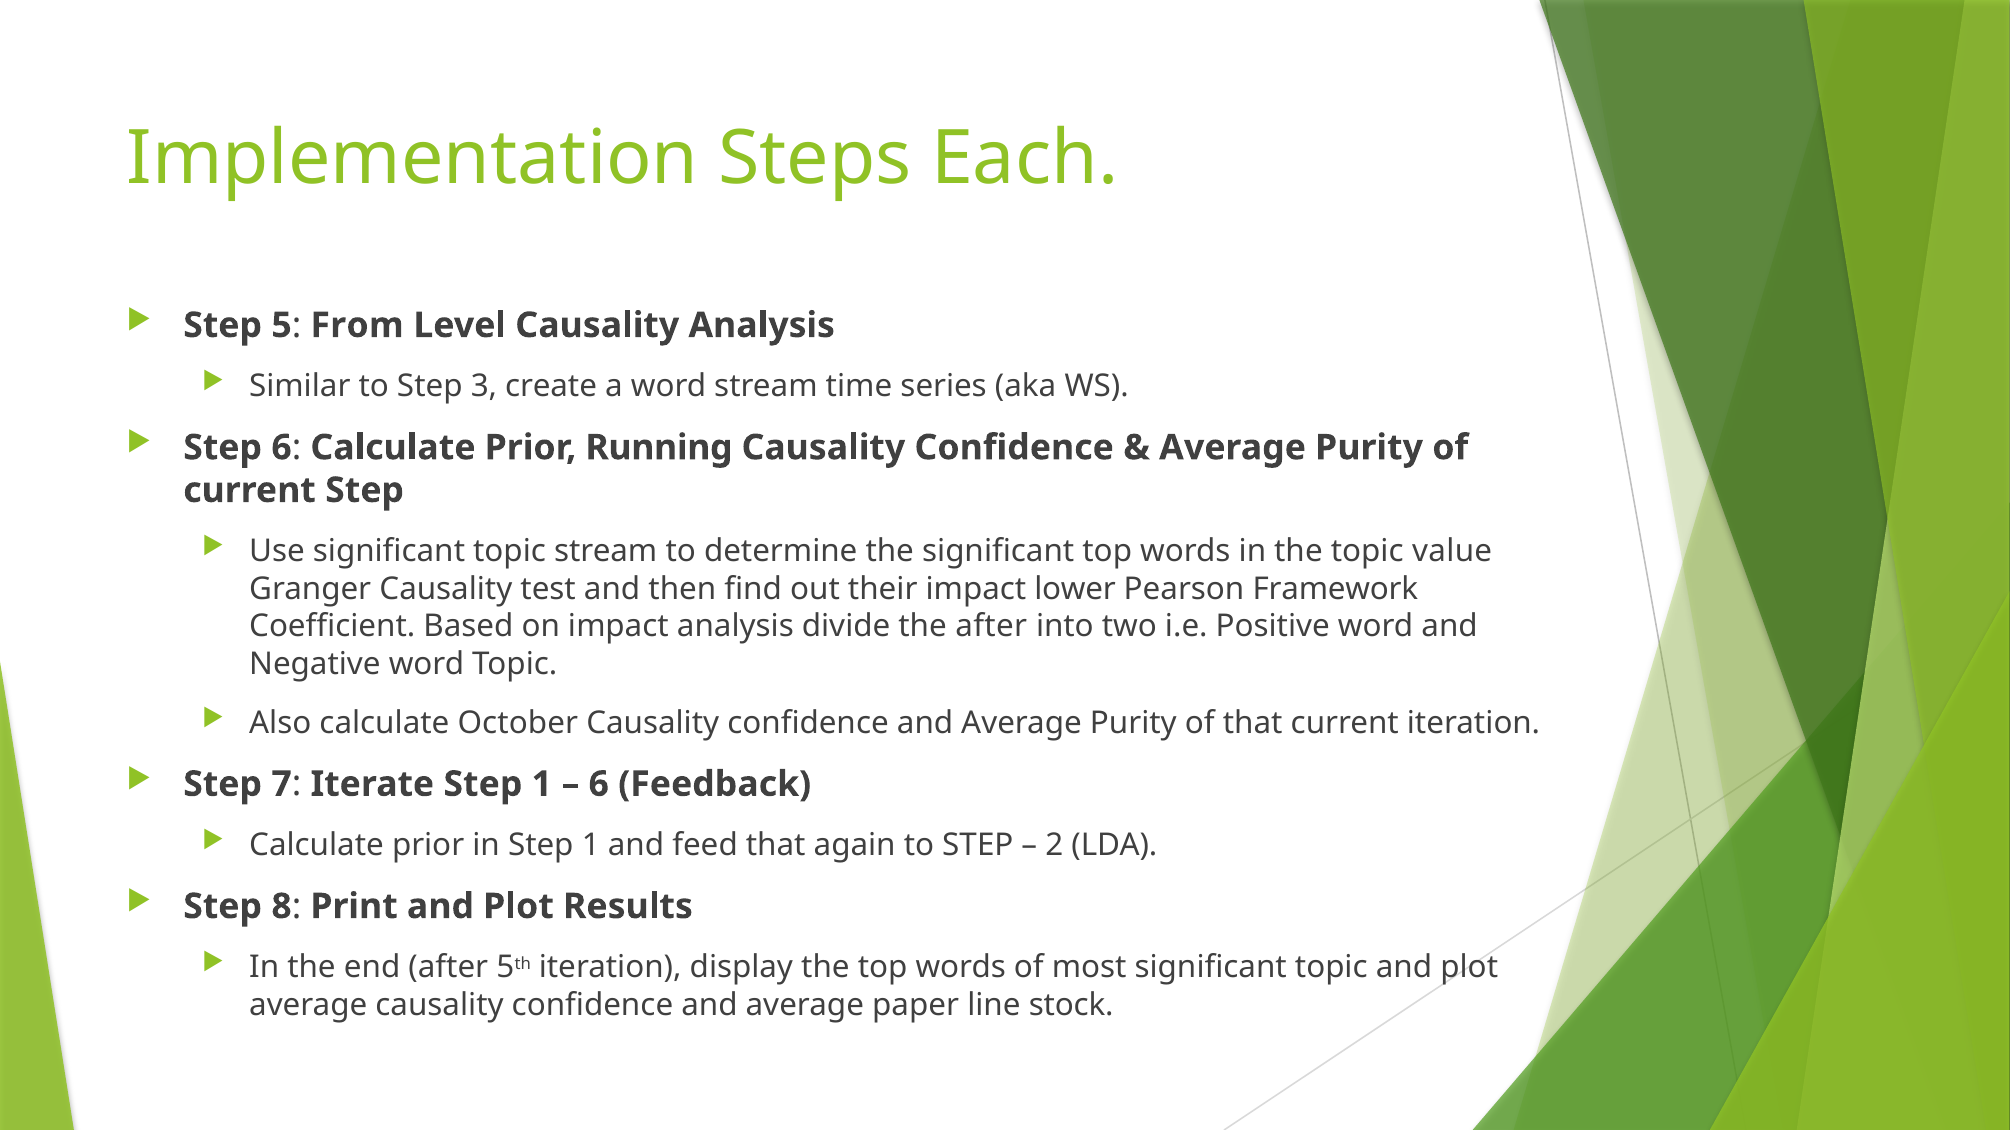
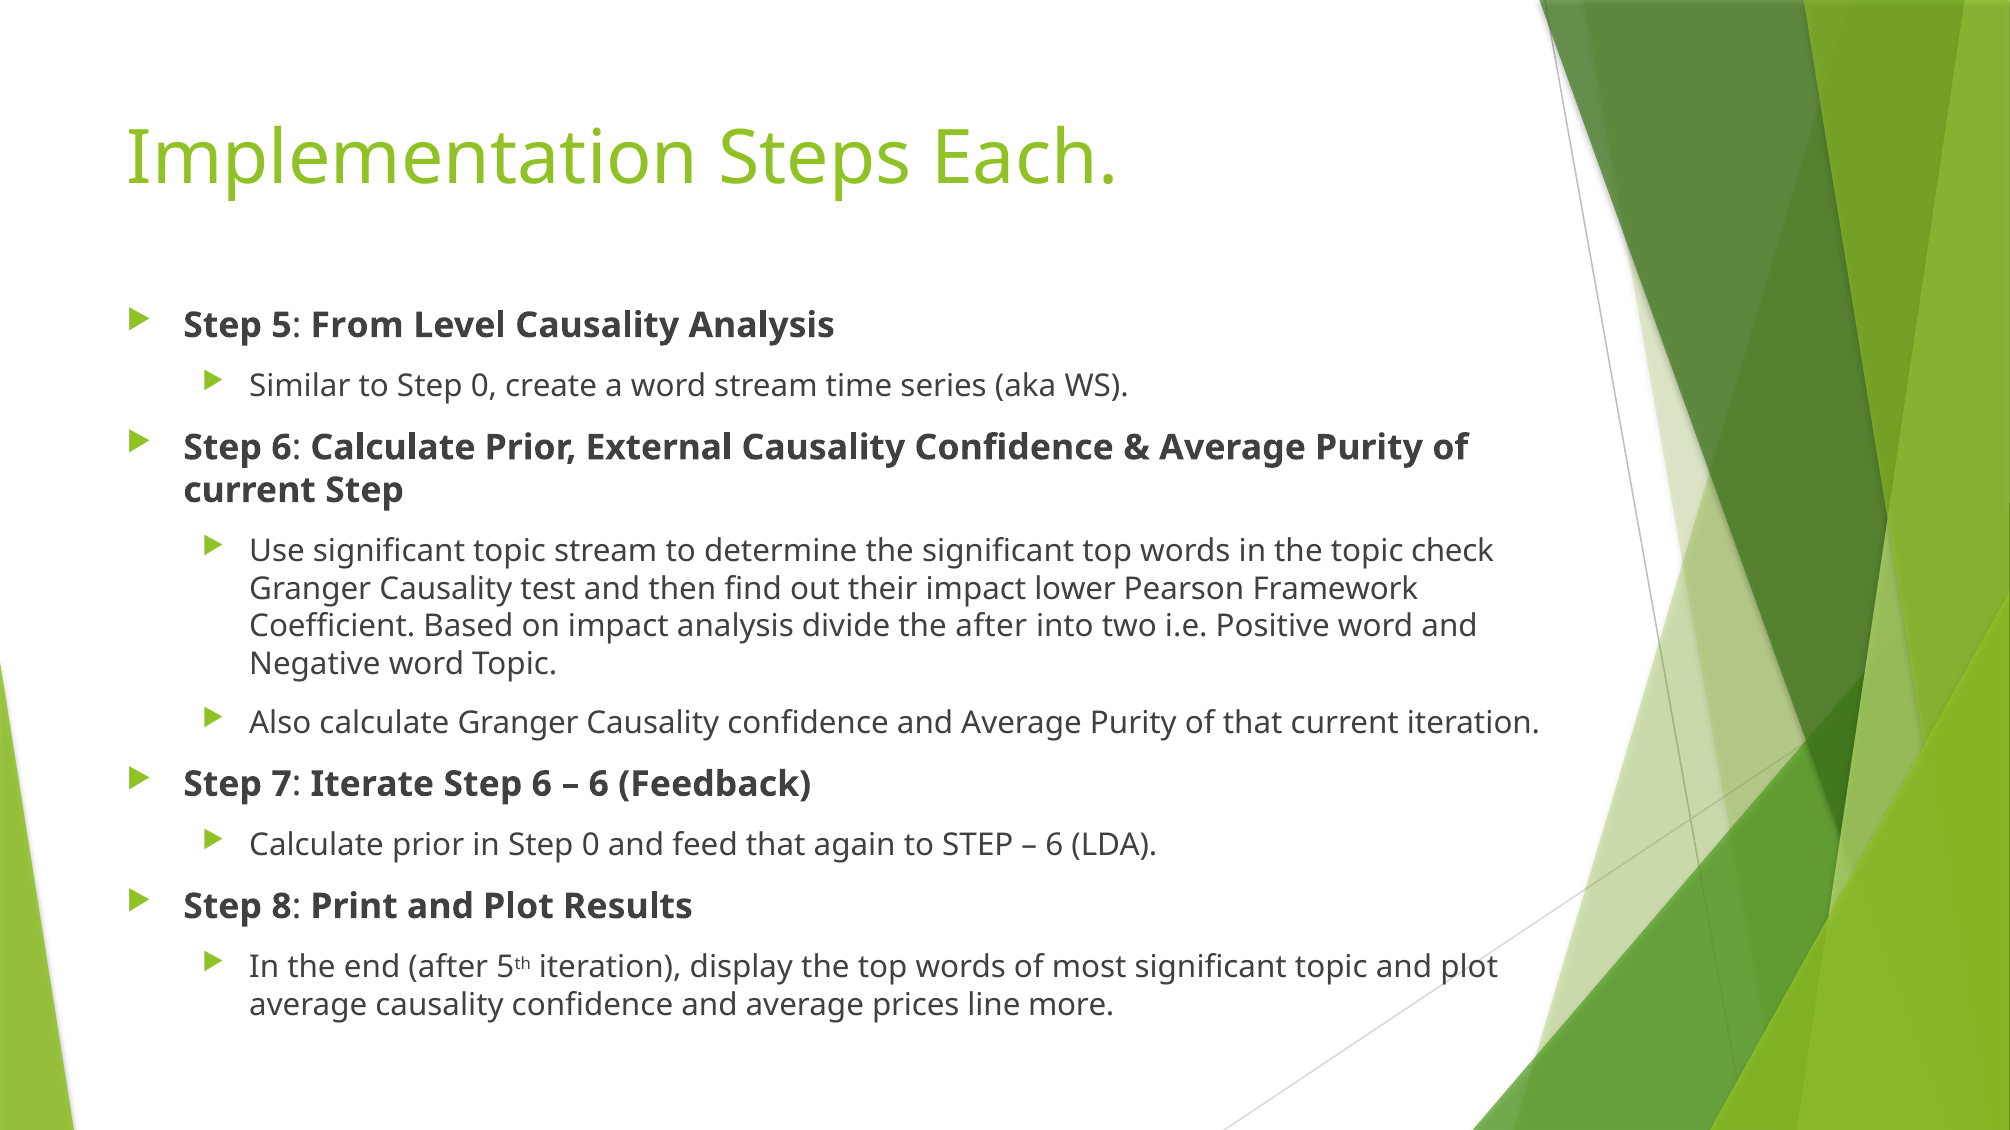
to Step 3: 3 -> 0 (484, 386)
Running: Running -> External (659, 448)
value: value -> check (1453, 551)
calculate October: October -> Granger (518, 723)
Iterate Step 1: 1 -> 6 (542, 785)
in Step 1: 1 -> 0 (591, 845)
2: 2 -> 6 (1054, 845)
paper: paper -> prices (916, 1005)
stock: stock -> more (1071, 1005)
